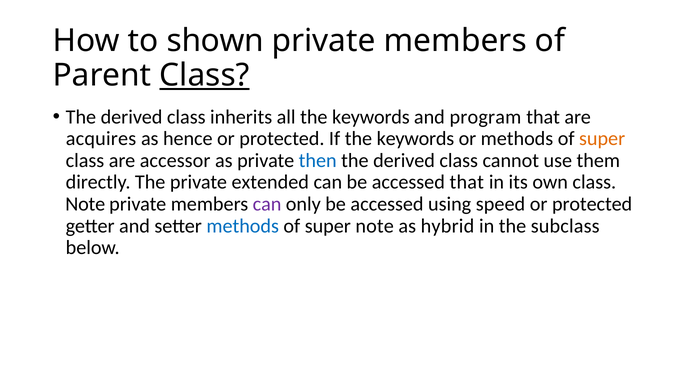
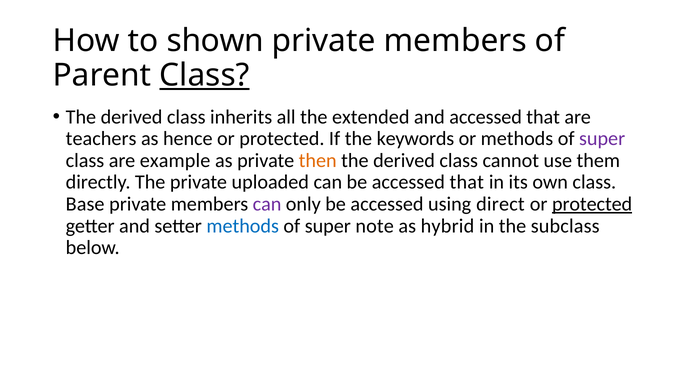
all the keywords: keywords -> extended (371, 117)
and program: program -> accessed (486, 117)
acquires: acquires -> teachers (101, 139)
super colour: orange -> purple (602, 139)
accessor: accessor -> example (175, 161)
then colour: blue -> orange (318, 161)
extended: extended -> uploaded (270, 182)
Note: Note -> Base (85, 204)
speed: speed -> direct (500, 204)
protected underline: none -> present (592, 204)
